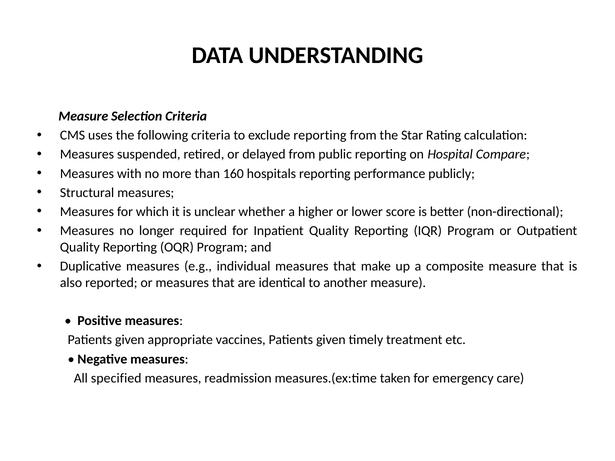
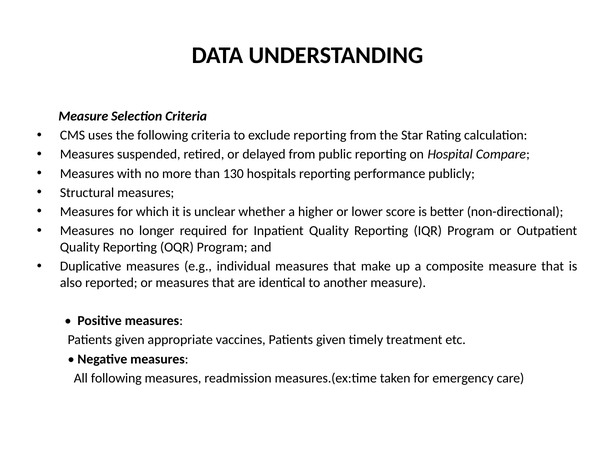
160: 160 -> 130 (233, 174)
All specified: specified -> following (116, 378)
